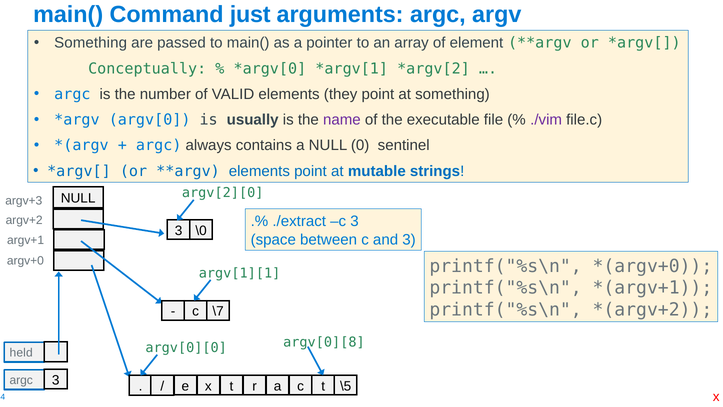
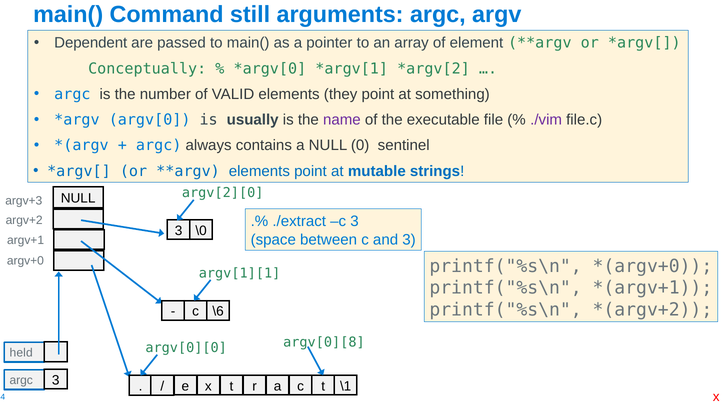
just: just -> still (250, 15)
Something: Something -> Dependent (91, 43)
\7: \7 -> \6 (218, 311)
\5: \5 -> \1 (346, 386)
